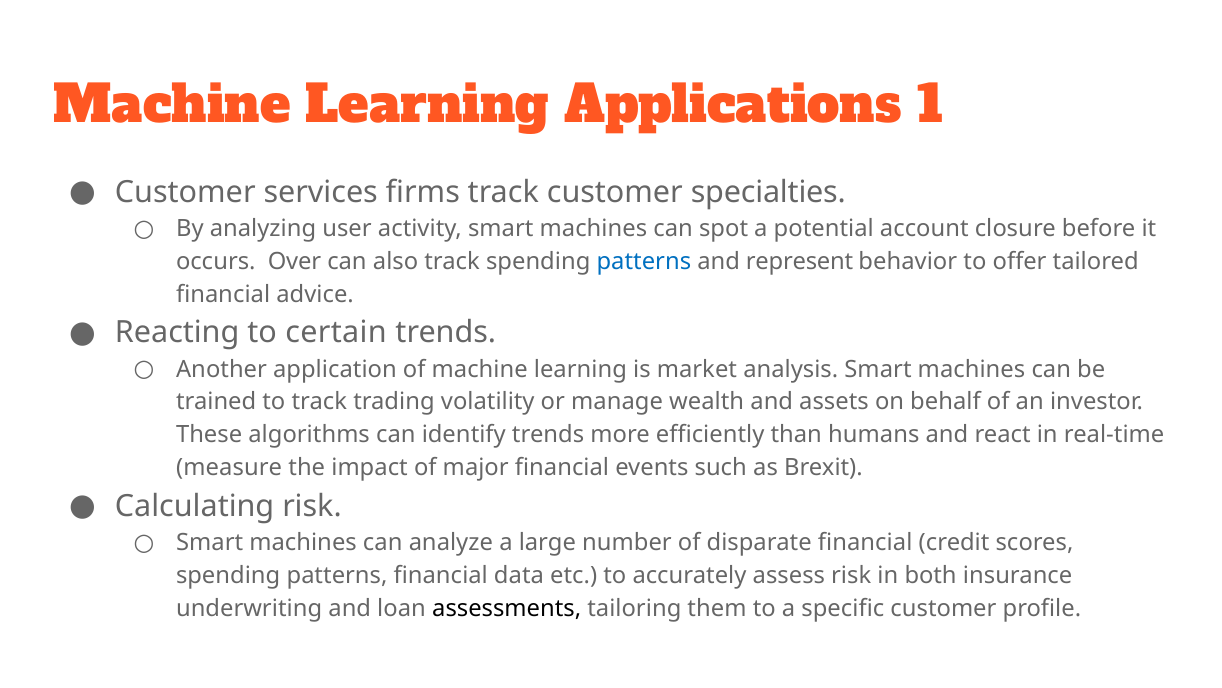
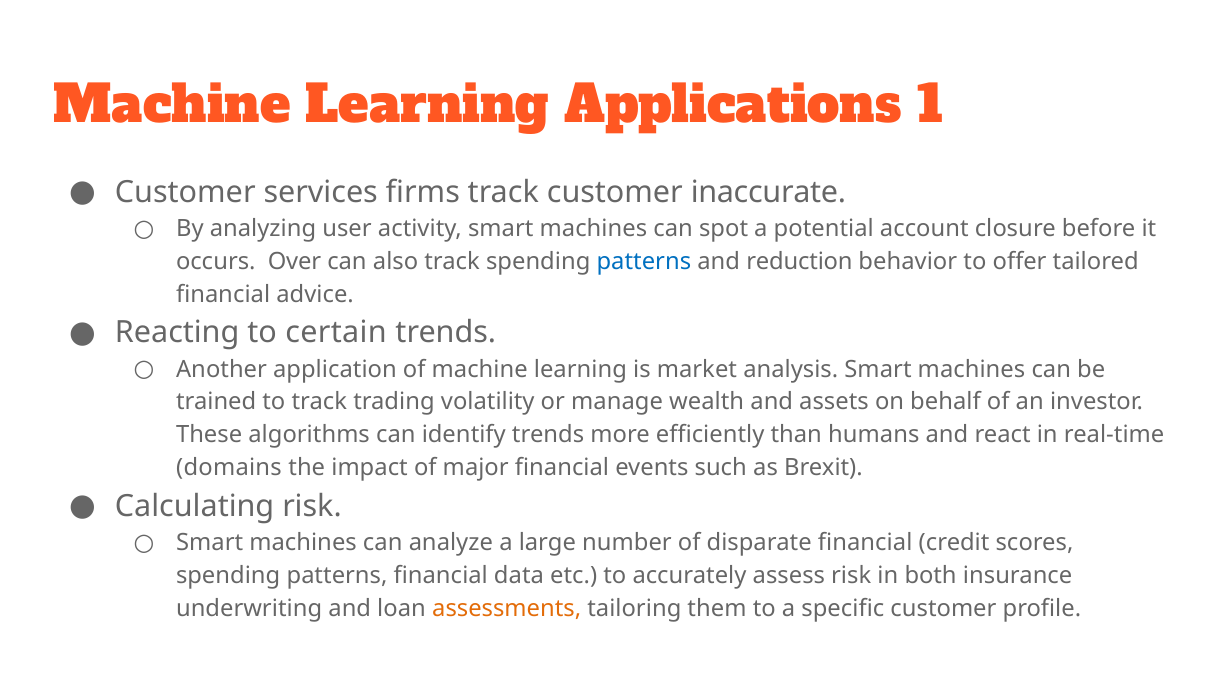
specialties: specialties -> inaccurate (768, 192)
represent: represent -> reduction (799, 261)
measure: measure -> domains (229, 467)
assessments colour: black -> orange (507, 608)
